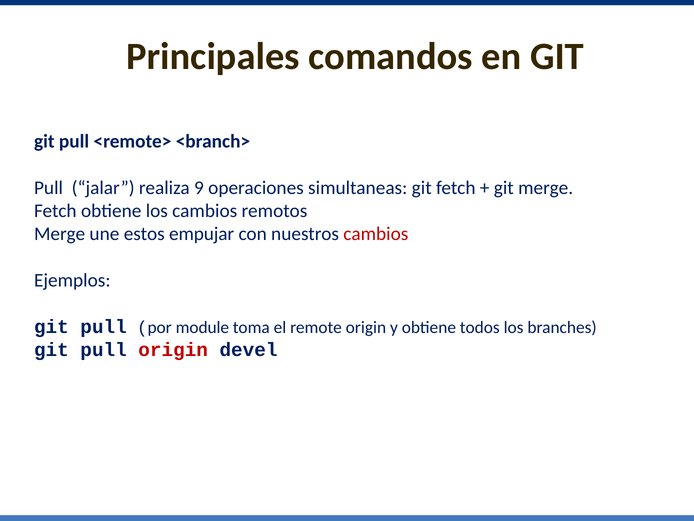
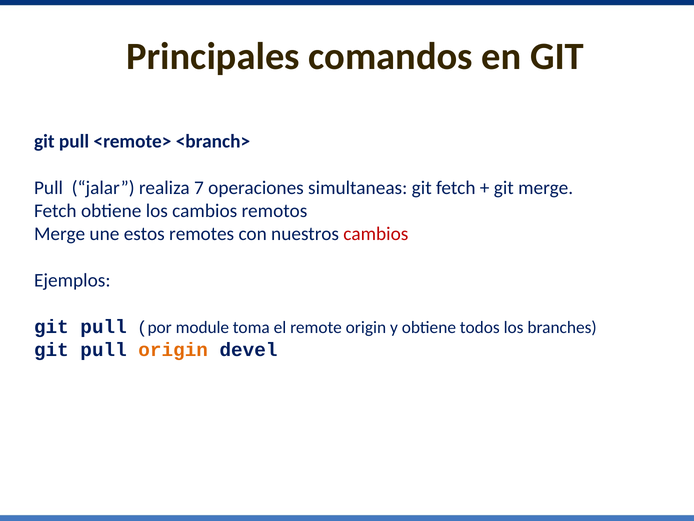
9: 9 -> 7 (199, 187)
empujar: empujar -> remotes (202, 234)
origin colour: red -> orange (173, 350)
